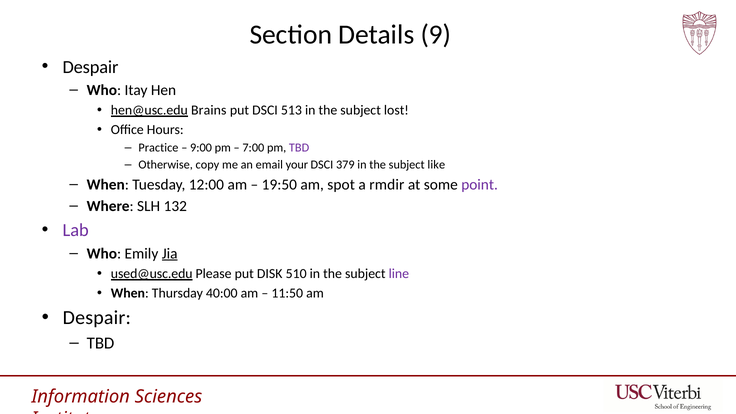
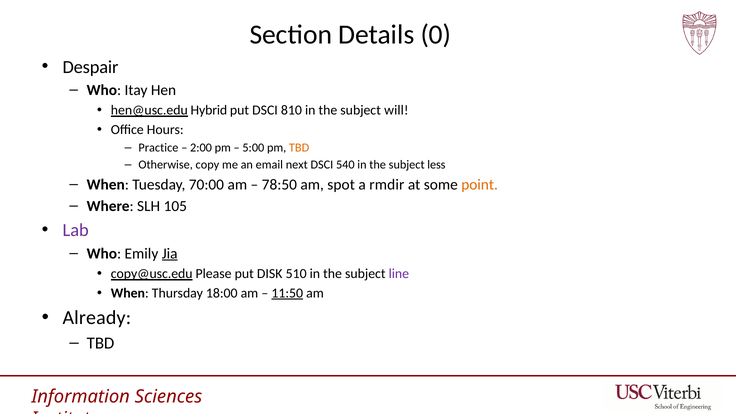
9: 9 -> 0 (436, 34)
Brains: Brains -> Hybrid (209, 110)
513: 513 -> 810 (291, 110)
lost: lost -> will (396, 110)
9:00: 9:00 -> 2:00 (201, 148)
7:00: 7:00 -> 5:00 (253, 148)
TBD colour: purple -> orange (299, 148)
your: your -> next (297, 165)
379: 379 -> 540 (345, 165)
like: like -> less (436, 165)
12:00: 12:00 -> 70:00 (206, 185)
19:50: 19:50 -> 78:50 (279, 185)
point colour: purple -> orange (480, 185)
132: 132 -> 105 (175, 206)
used@usc.edu: used@usc.edu -> copy@usc.edu (152, 274)
40:00: 40:00 -> 18:00 (222, 293)
11:50 underline: none -> present (287, 293)
Despair: Despair -> Already (97, 318)
